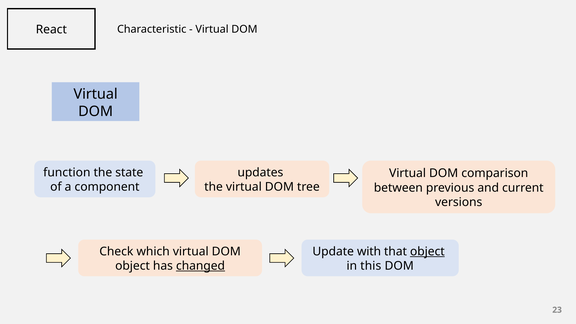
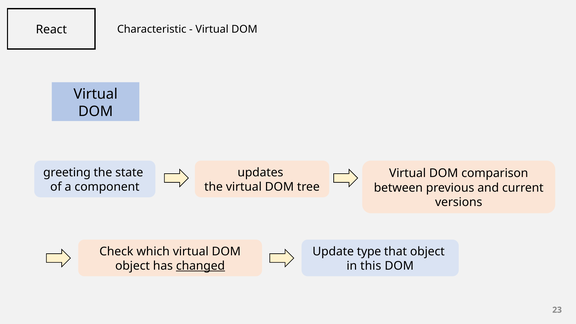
function: function -> greeting (67, 173)
with: with -> type (369, 252)
object underline: present -> none (427, 252)
